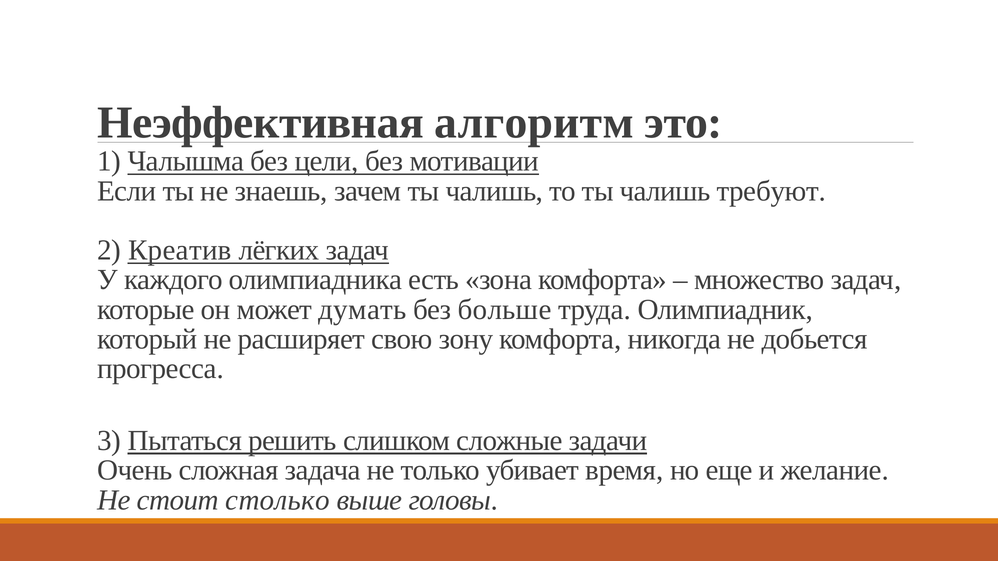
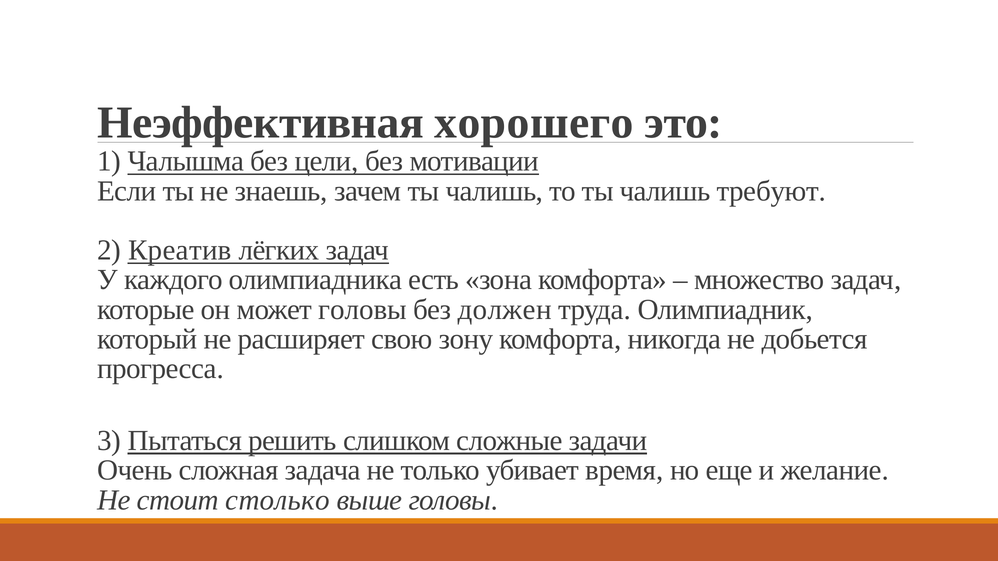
алгоритм: алгоритм -> хорошего (534, 123)
может думать: думать -> головы (363, 310)
больше: больше -> должен (505, 310)
